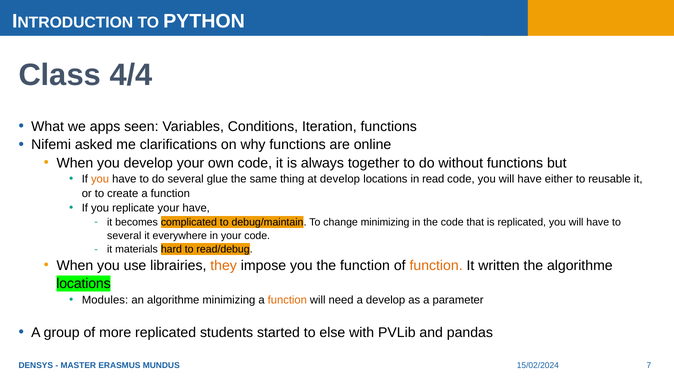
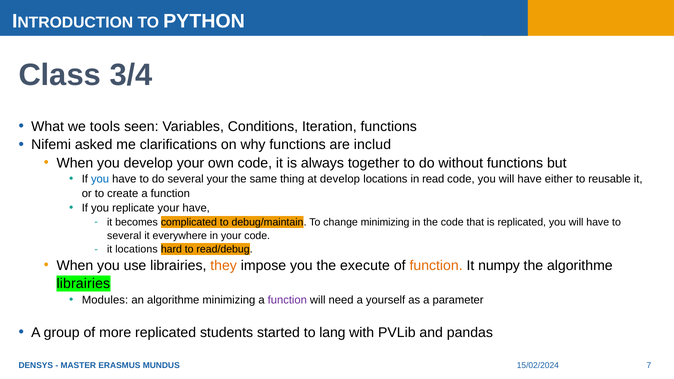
4/4: 4/4 -> 3/4 (131, 75)
apps: apps -> tools (105, 127)
online: online -> includ (372, 145)
you colour: orange -> blue (100, 179)
several glue: glue -> your (217, 179)
it materials: materials -> locations (136, 249)
the function: function -> execute (365, 266)
written: written -> numpy (499, 266)
locations: locations -> librairies (83, 284)
function colour: orange -> purple (287, 300)
a develop: develop -> yourself (386, 300)
else: else -> lang (332, 333)
